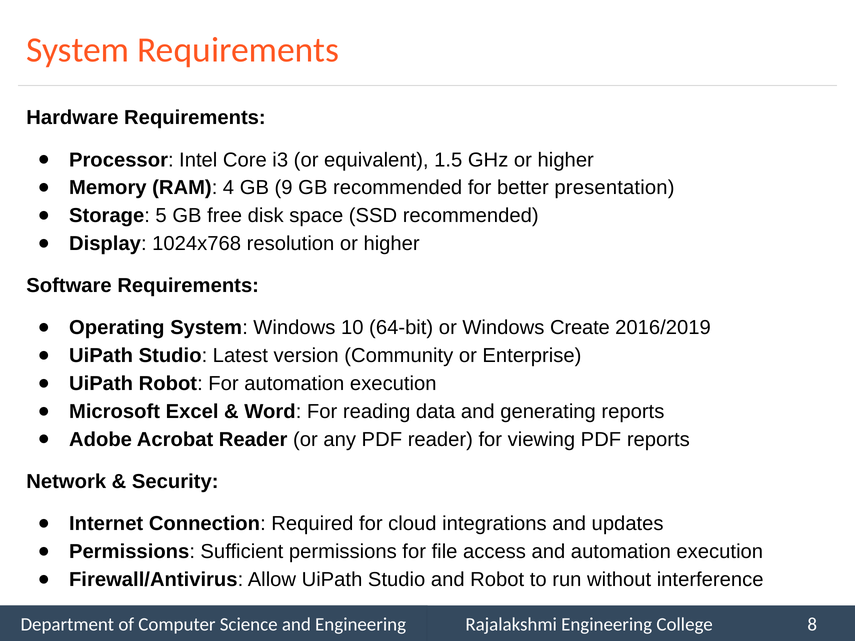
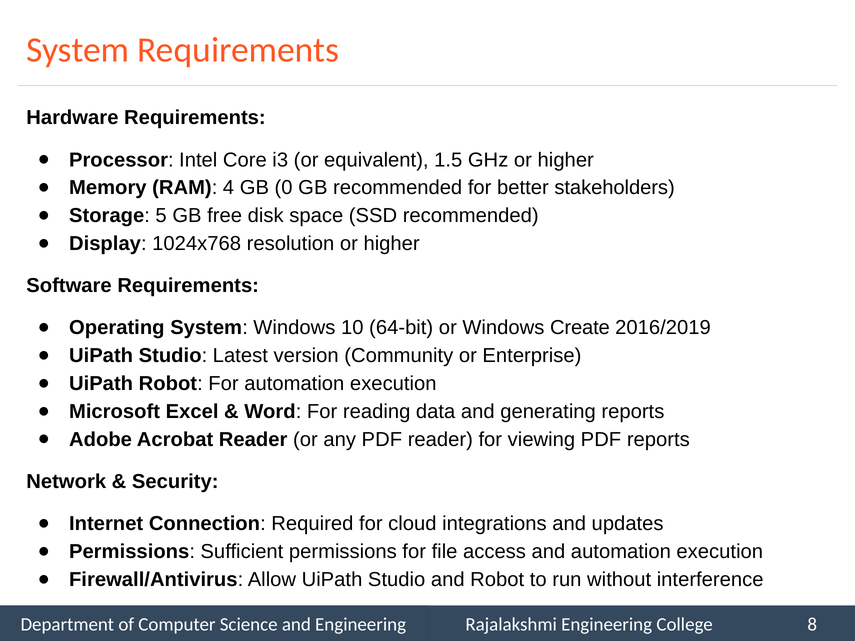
9: 9 -> 0 (284, 188)
presentation: presentation -> stakeholders (615, 188)
